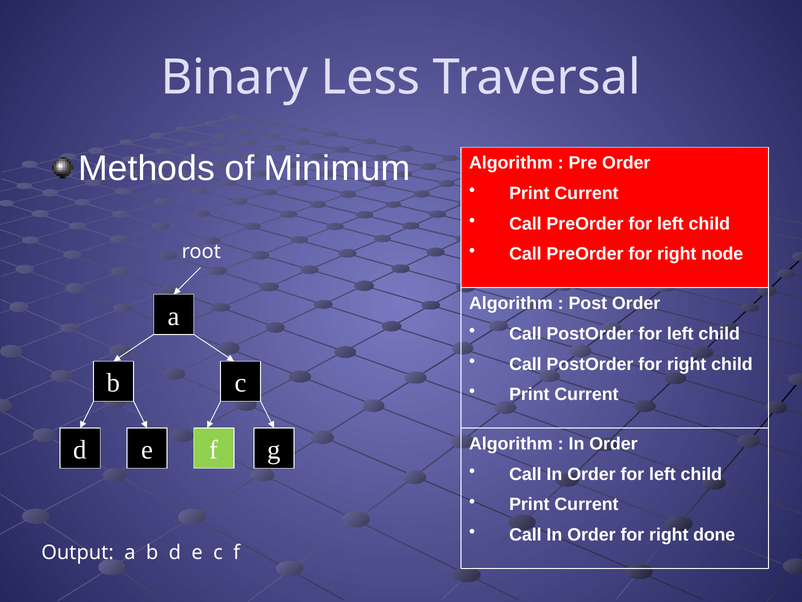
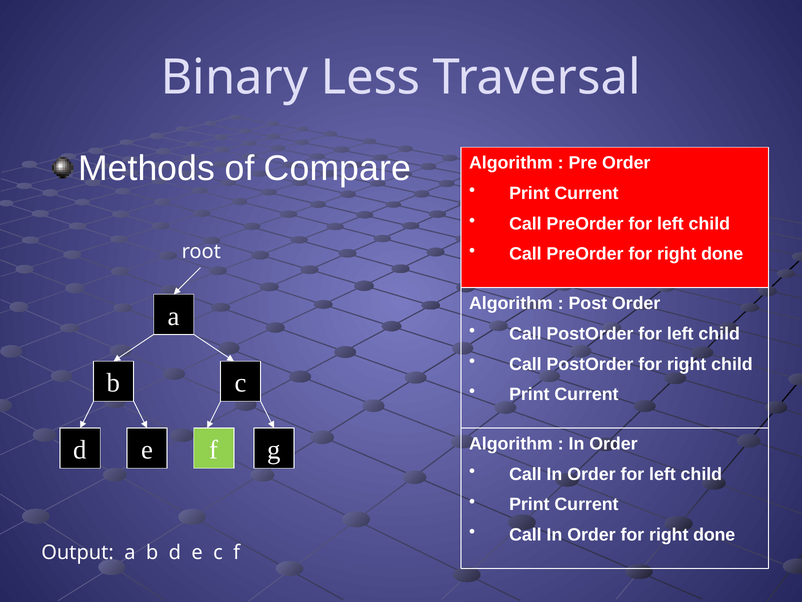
Minimum: Minimum -> Compare (337, 168)
PreOrder for right node: node -> done (722, 254)
